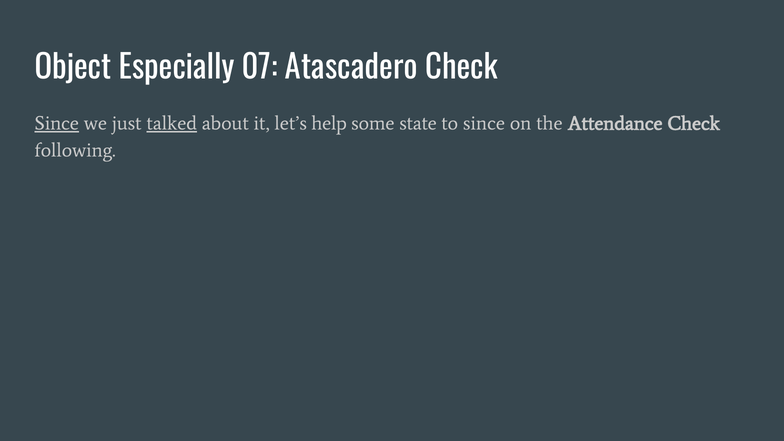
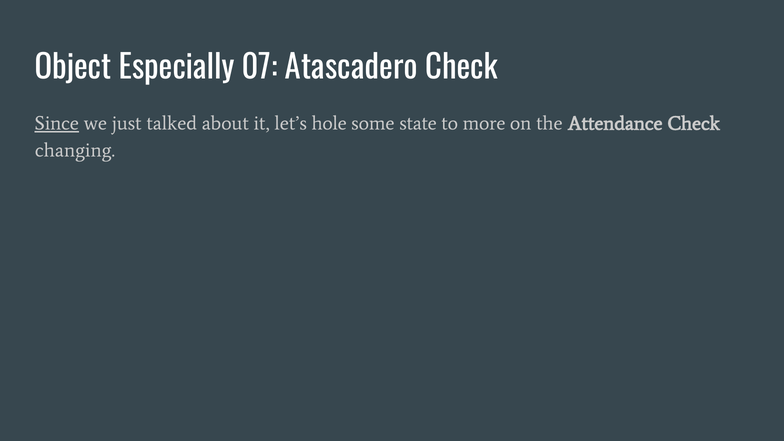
talked underline: present -> none (172, 123)
help: help -> hole (329, 123)
to since: since -> more (484, 123)
following: following -> changing (75, 150)
